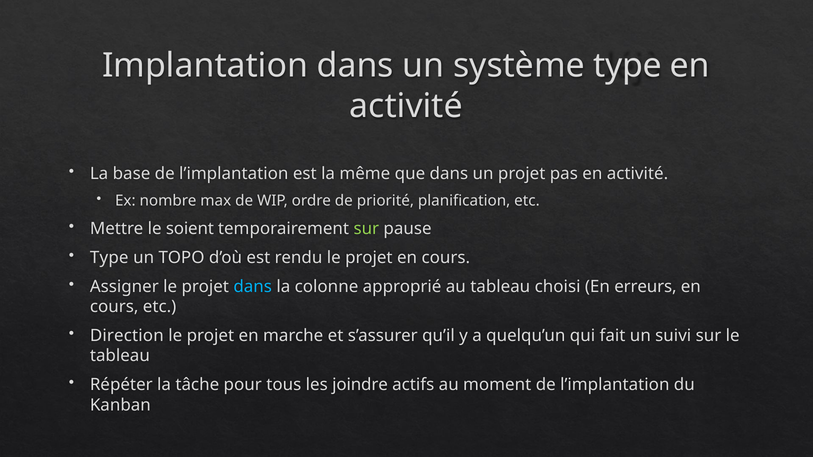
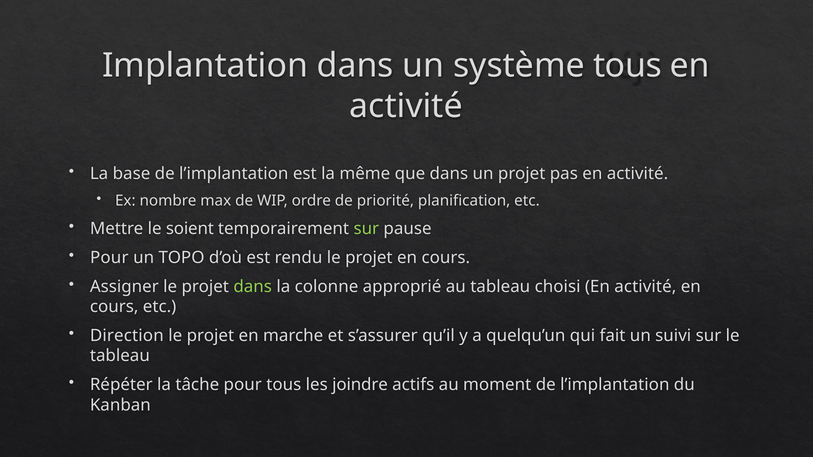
système type: type -> tous (627, 66)
Type: Type -> Pour (109, 258)
dans colour: light blue -> light green (253, 287)
choisi En erreurs: erreurs -> activité (645, 287)
